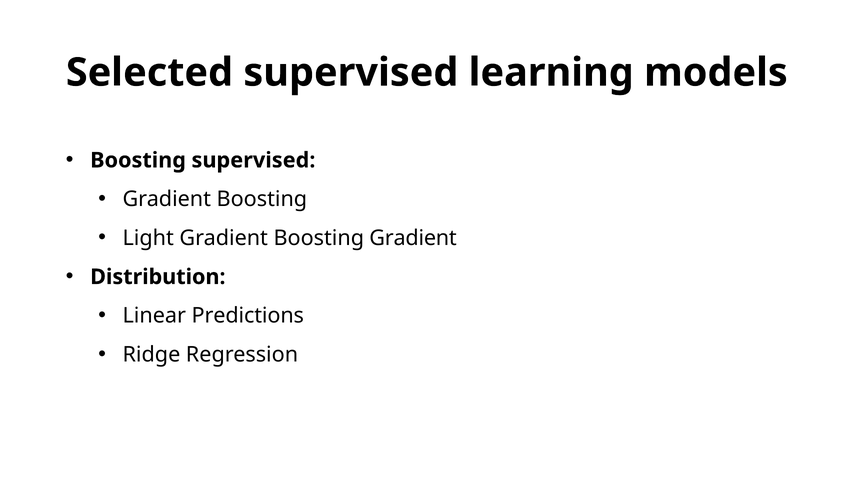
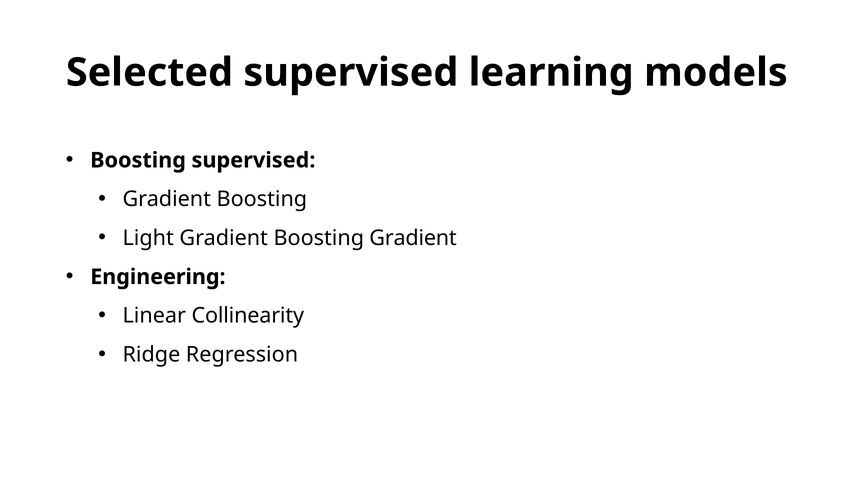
Distribution: Distribution -> Engineering (158, 277)
Predictions: Predictions -> Collinearity (248, 316)
